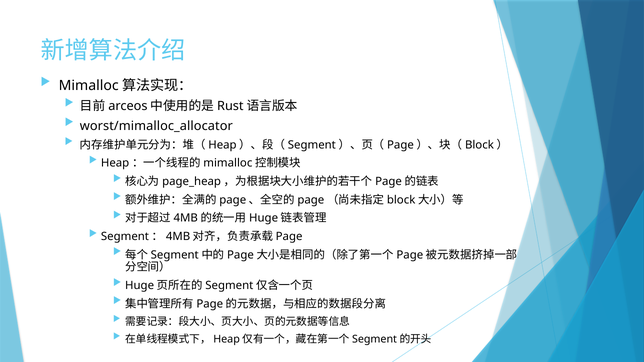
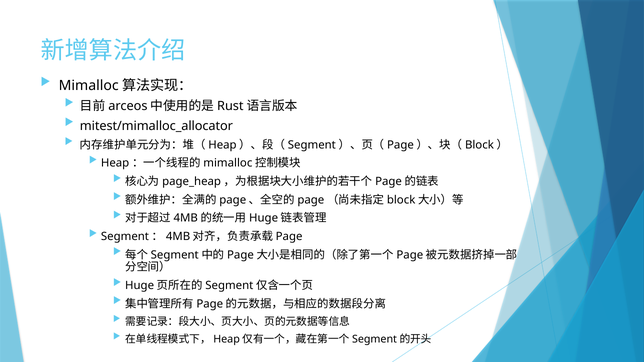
worst/mimalloc_allocator: worst/mimalloc_allocator -> mitest/mimalloc_allocator (156, 126)
